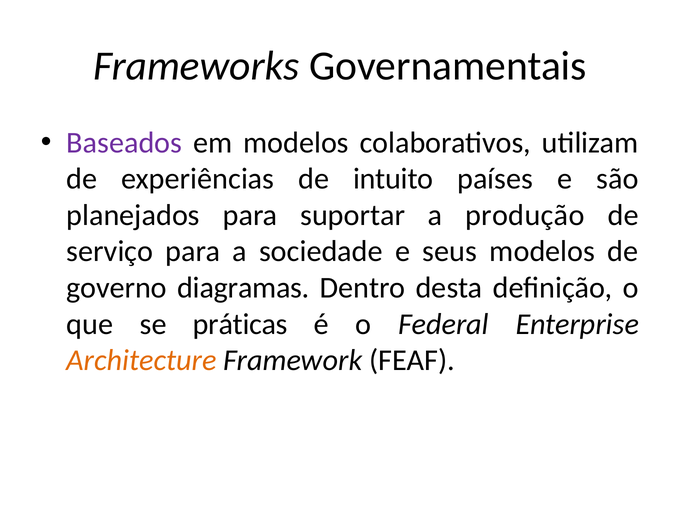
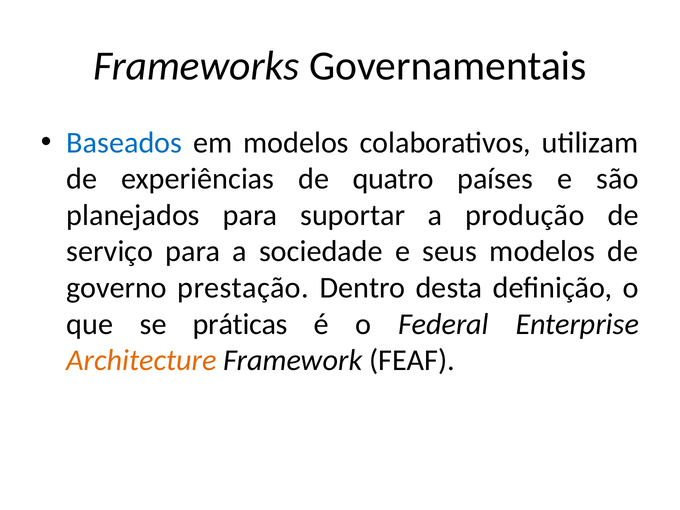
Baseados colour: purple -> blue (124, 143)
intuito: intuito -> quatro (393, 179)
diagramas: diagramas -> prestação (243, 288)
